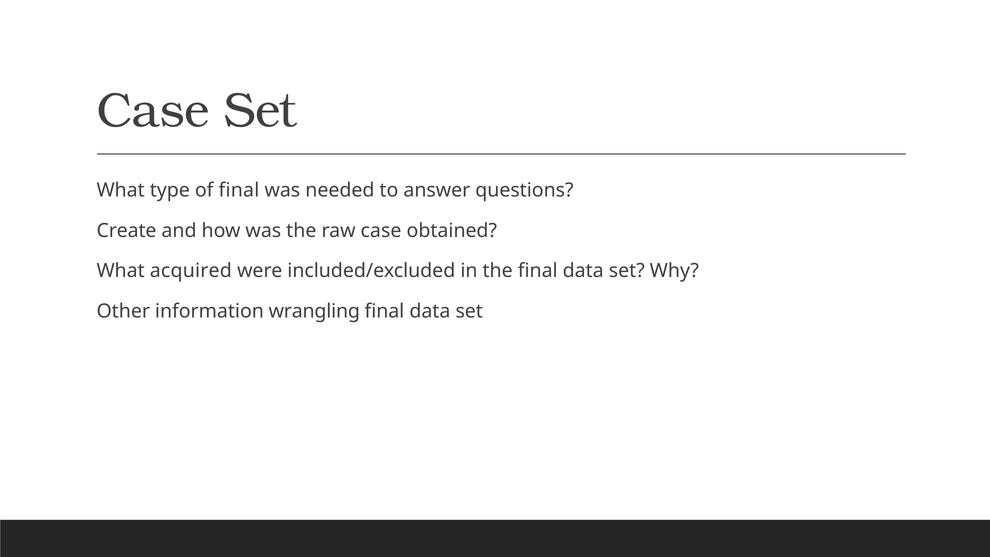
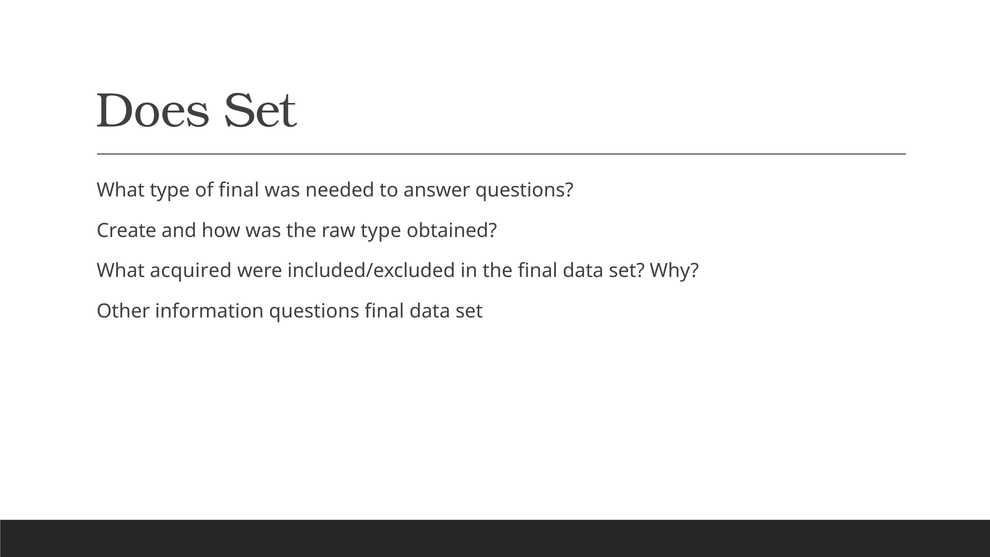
Case: Case -> Does (153, 111)
raw case: case -> type (381, 231)
information wrangling: wrangling -> questions (314, 311)
